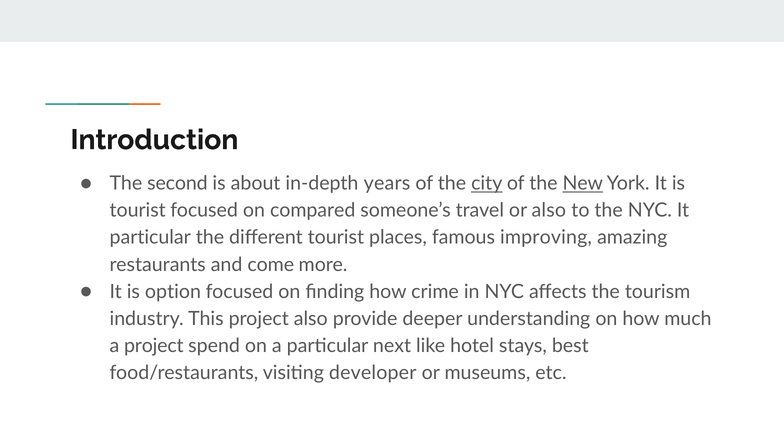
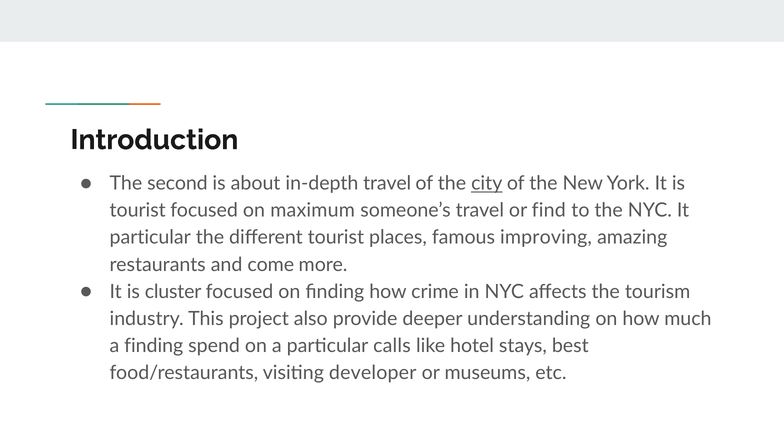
in-depth years: years -> travel (387, 183)
New underline: present -> none (583, 183)
compared: compared -> maximum (313, 210)
or also: also -> find (549, 210)
option: option -> cluster (173, 292)
a project: project -> finding (154, 346)
next: next -> calls (392, 346)
